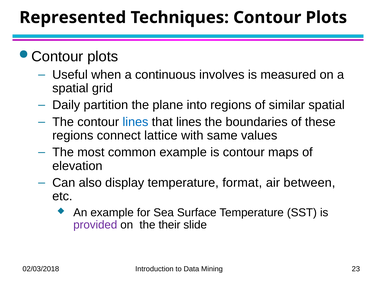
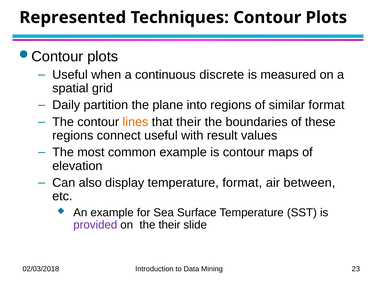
involves: involves -> discrete (222, 75)
similar spatial: spatial -> format (327, 105)
lines colour: blue -> orange (135, 122)
that lines: lines -> their (189, 122)
connect lattice: lattice -> useful (161, 135)
same: same -> result (222, 135)
